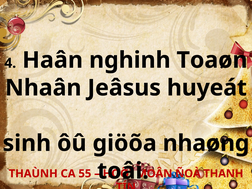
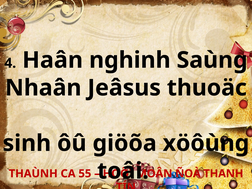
Toaøn: Toaøn -> Saùng (212, 60)
huyeát: huyeát -> thuoäc (207, 88)
nhaøng: nhaøng -> xöôùng (206, 143)
